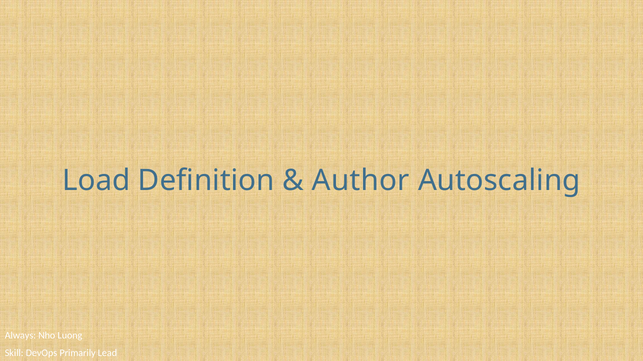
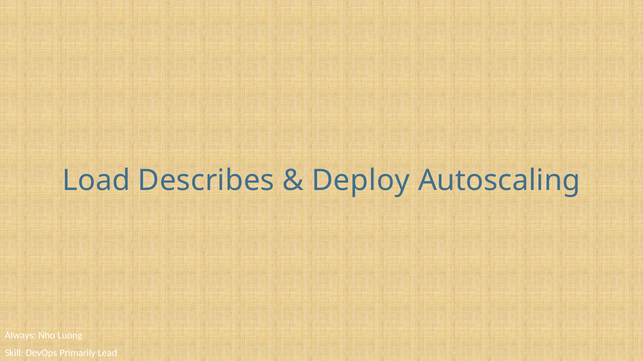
Definition: Definition -> Describes (206, 181)
Author: Author -> Deploy (361, 181)
